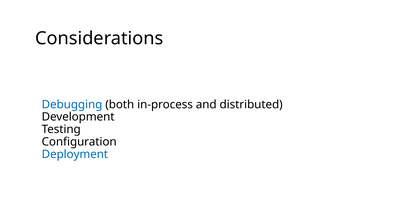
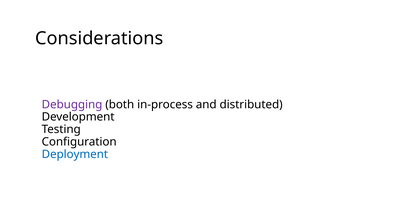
Debugging colour: blue -> purple (72, 105)
